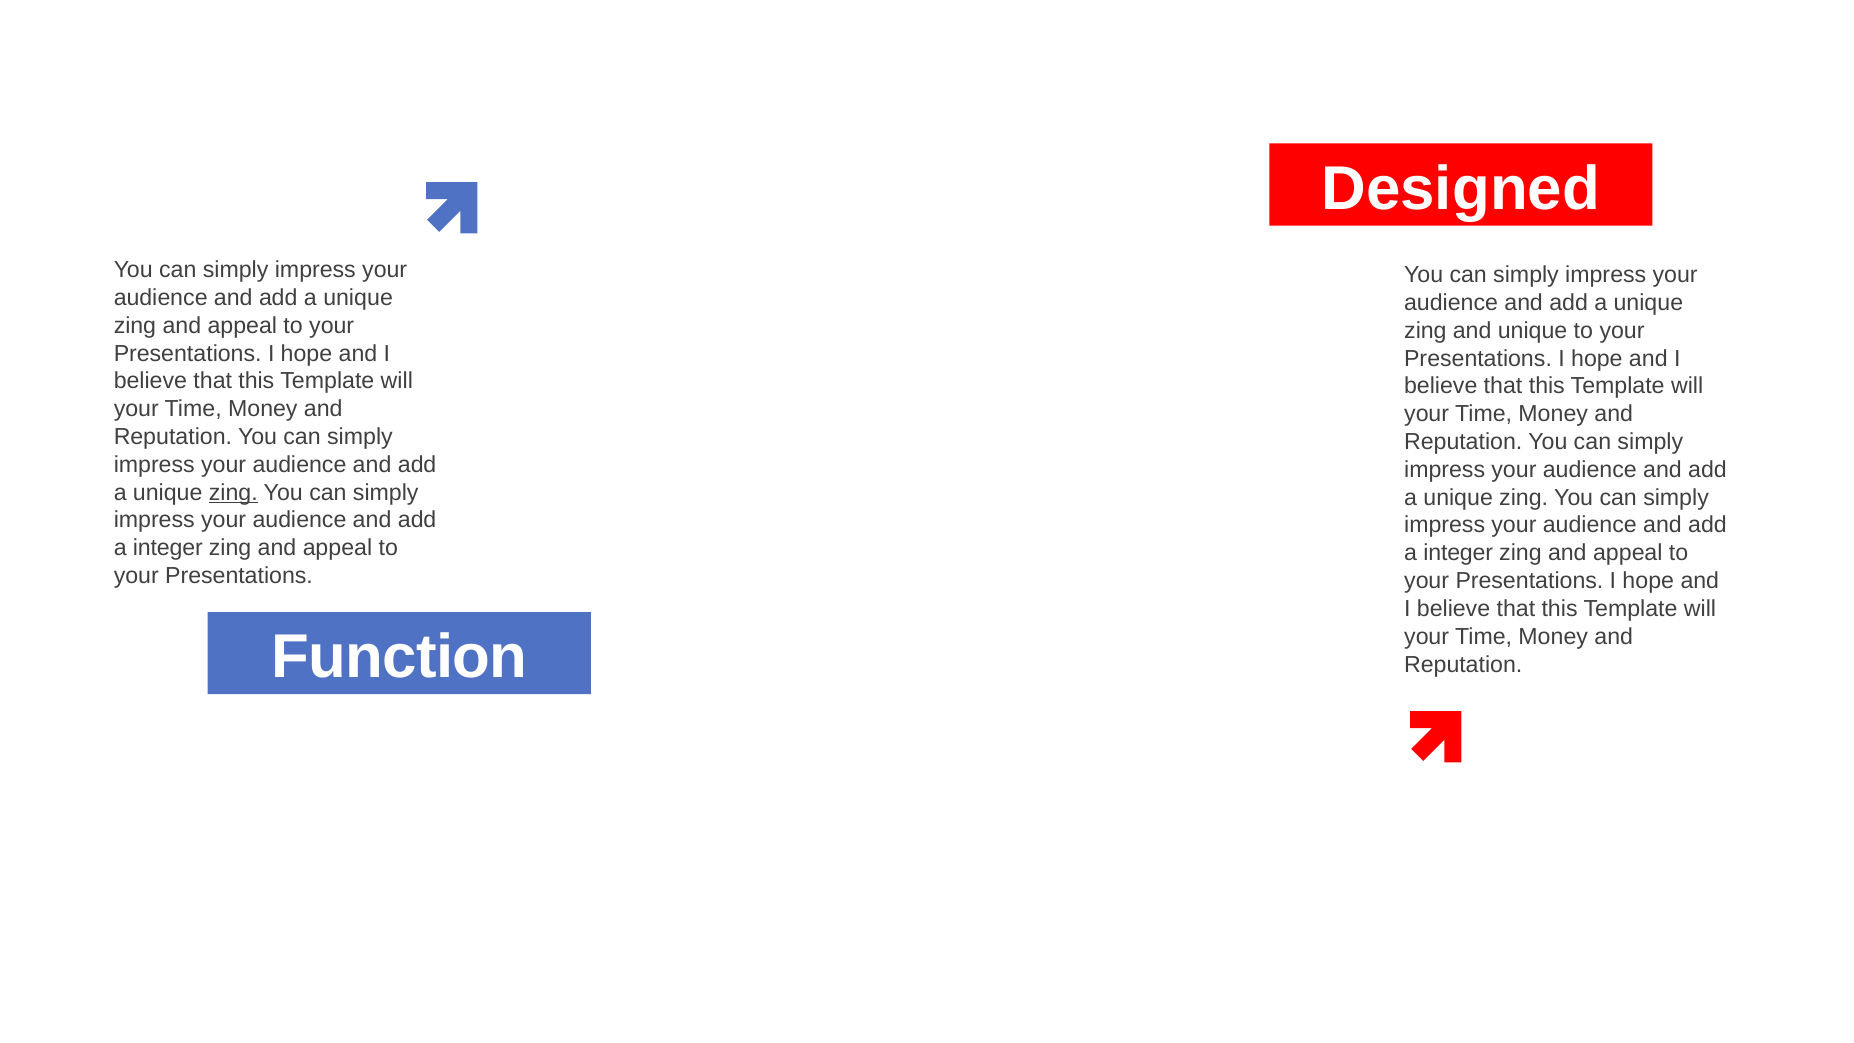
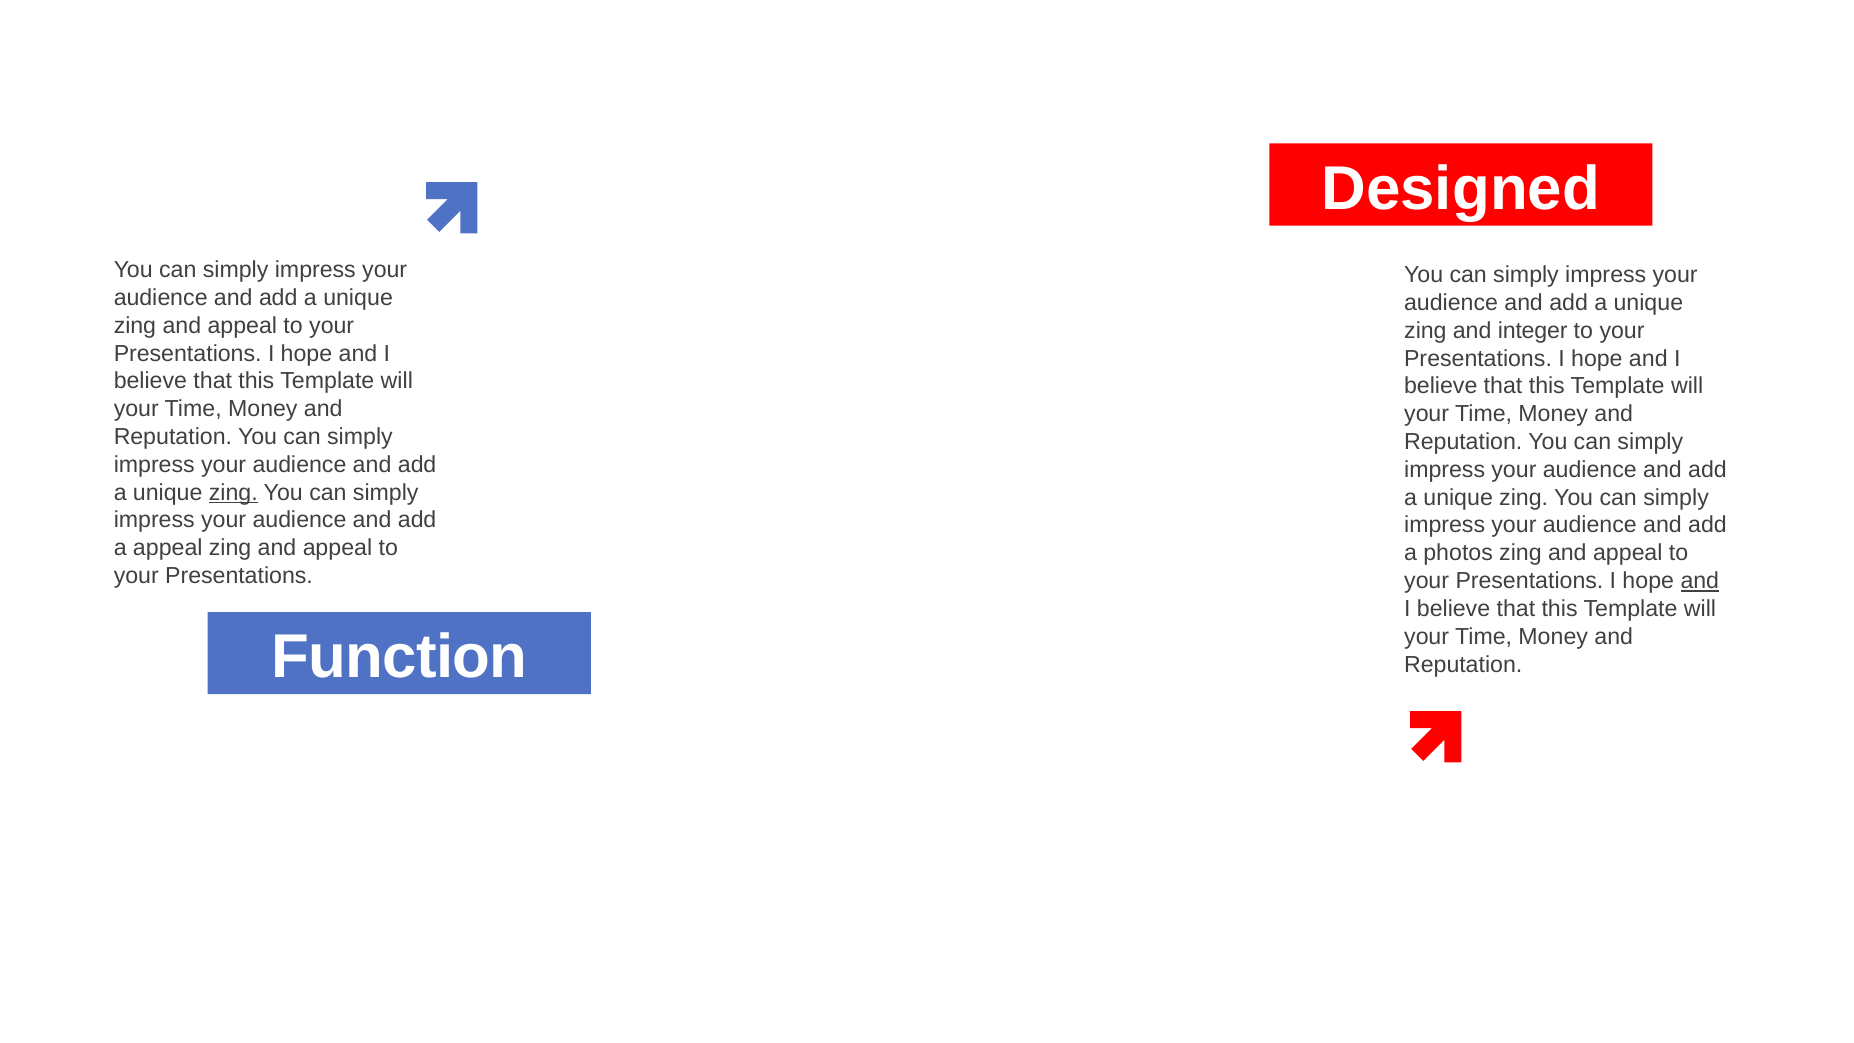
and unique: unique -> integer (1533, 331)
integer: integer -> appeal (168, 548)
integer: integer -> photos (1458, 553)
and underline: none -> present (1700, 581)
